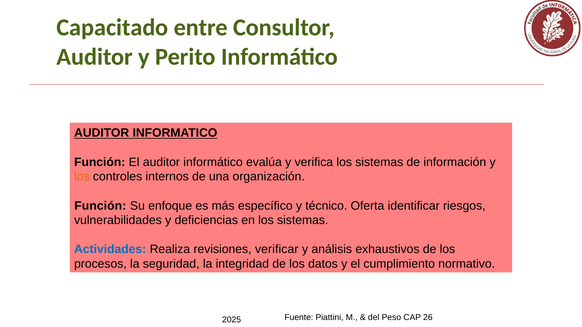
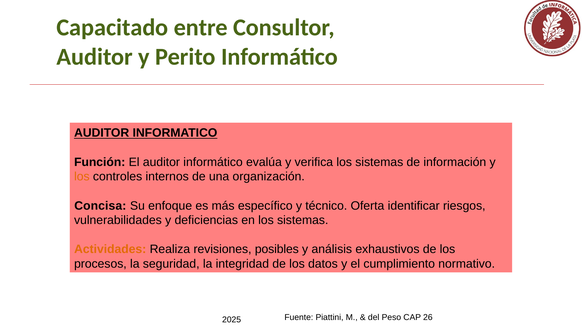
Función: Función -> Concisa (100, 206)
Actividades colour: blue -> orange (110, 250)
verificar: verificar -> posibles (277, 250)
